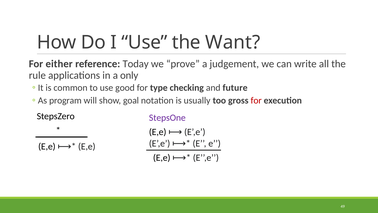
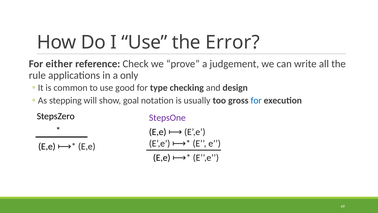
Want: Want -> Error (233, 42)
Today: Today -> Check (136, 64)
future: future -> design (235, 88)
program: program -> stepping (65, 100)
for colour: red -> blue (256, 100)
